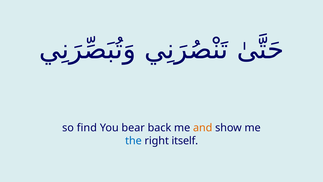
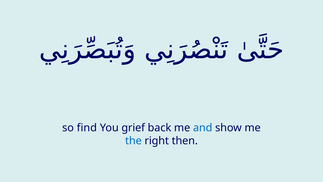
bear: bear -> grief (133, 128)
and colour: orange -> blue (203, 128)
itself: itself -> then (185, 140)
